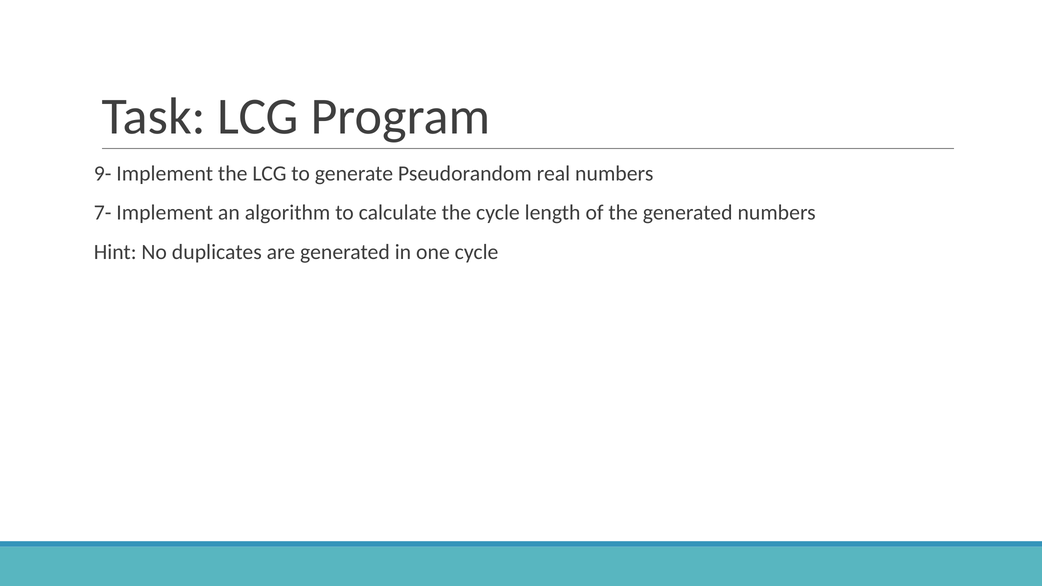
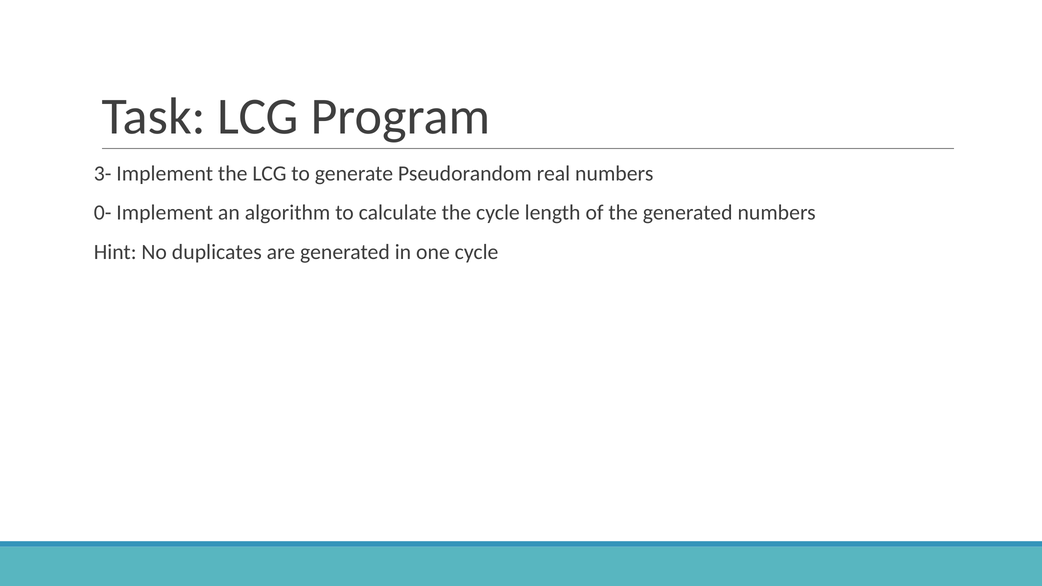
9-: 9- -> 3- (103, 174)
7-: 7- -> 0- (103, 213)
